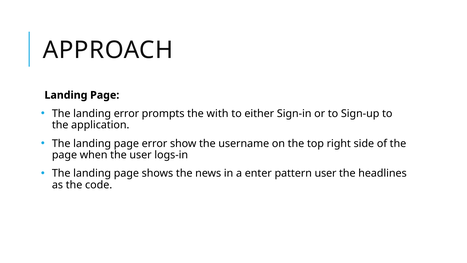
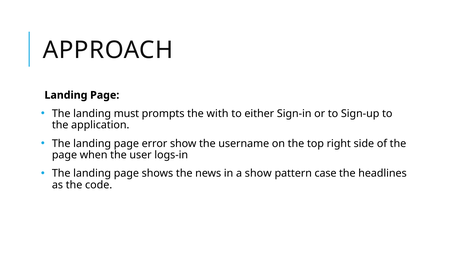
landing error: error -> must (126, 113)
a enter: enter -> show (258, 173)
pattern user: user -> case (326, 173)
